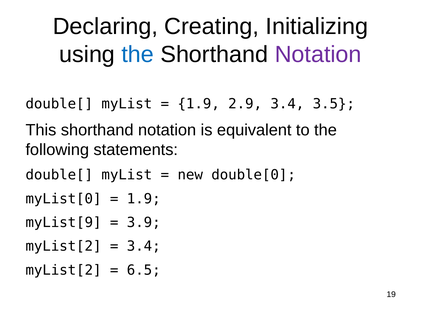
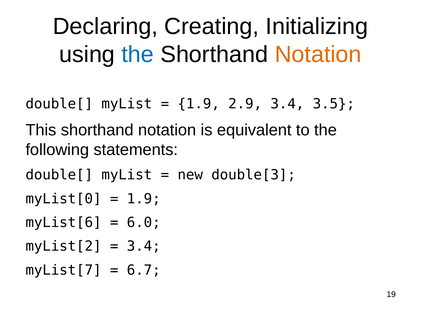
Notation colour: purple -> orange (318, 55)
double[0: double[0 -> double[3 (254, 175)
myList[9: myList[9 -> myList[6 (64, 223)
3.9: 3.9 -> 6.0 (144, 223)
myList[2: myList[2 -> myList[7 (64, 271)
6.5: 6.5 -> 6.7 (144, 271)
